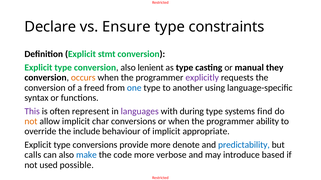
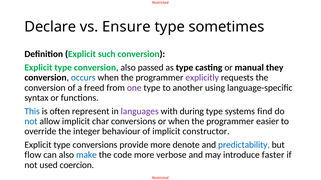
constraints: constraints -> sometimes (227, 27)
stmt: stmt -> such (107, 54)
lenient: lenient -> passed (151, 68)
occurs colour: orange -> blue (83, 78)
one colour: blue -> purple (134, 88)
This colour: purple -> blue (32, 112)
not colour: orange -> blue (31, 122)
ability: ability -> easier (268, 122)
include: include -> integer (87, 132)
appropriate: appropriate -> constructor (206, 132)
calls: calls -> flow (33, 155)
based: based -> faster (273, 155)
possible: possible -> coercion (77, 165)
